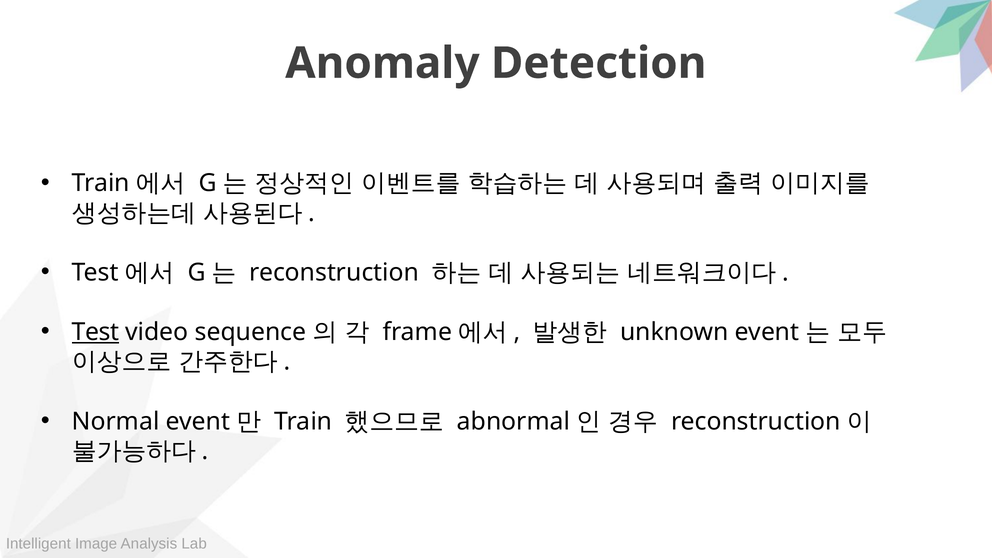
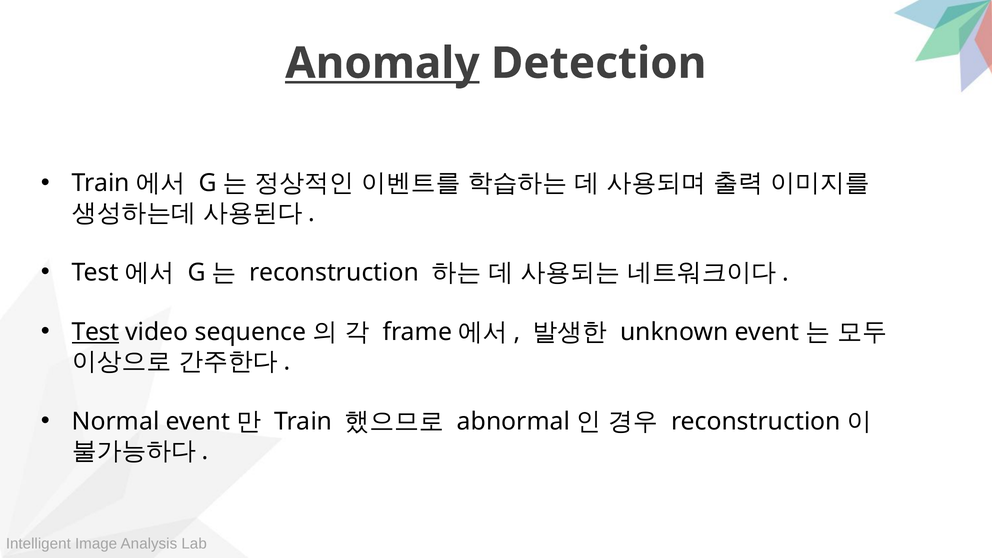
Anomaly underline: none -> present (382, 63)
